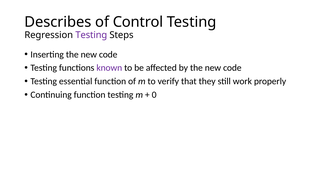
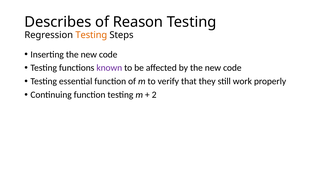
Control: Control -> Reason (138, 22)
Testing colour: purple -> orange (91, 35)
0: 0 -> 2 (154, 95)
